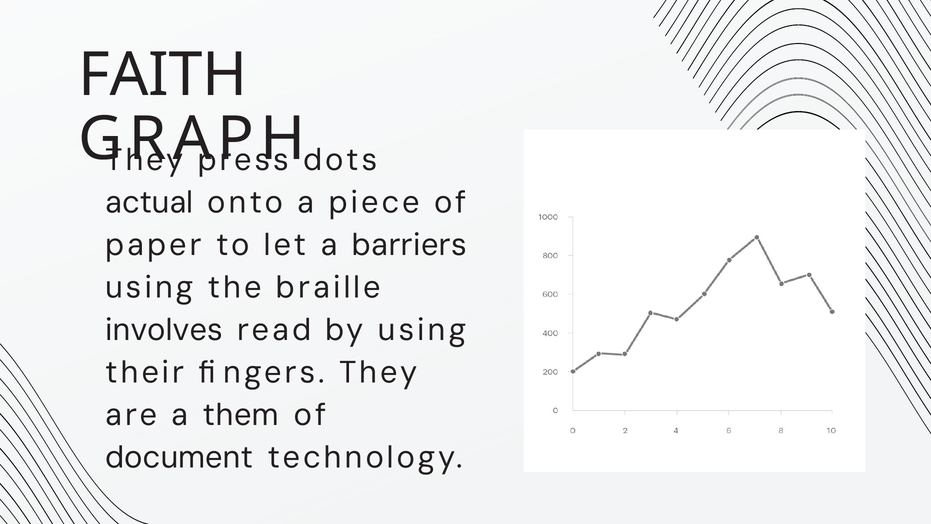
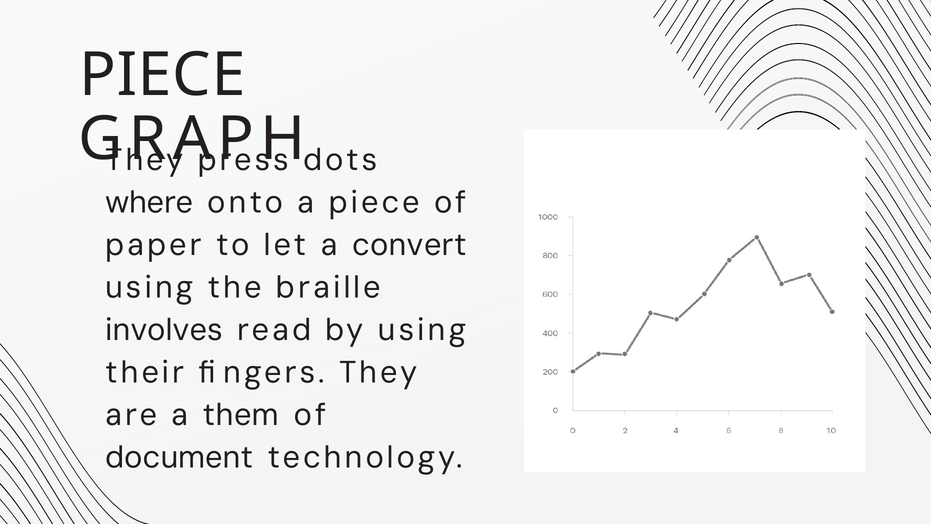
FAITH: FAITH -> PIECE (162, 75)
actual: actual -> where (149, 202)
barriers: barriers -> convert (409, 245)
